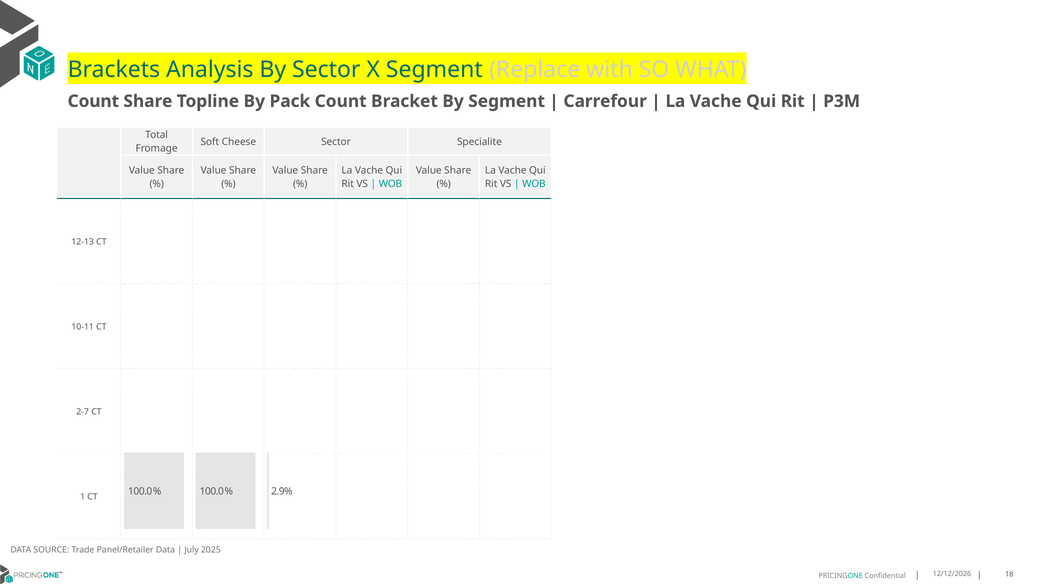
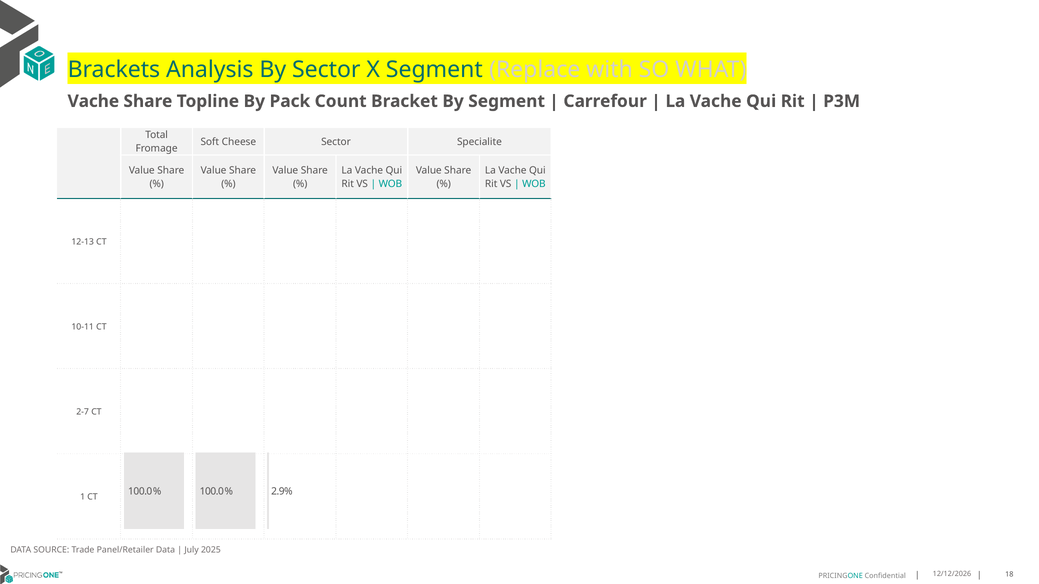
Count: Count -> Vache (93, 101)
